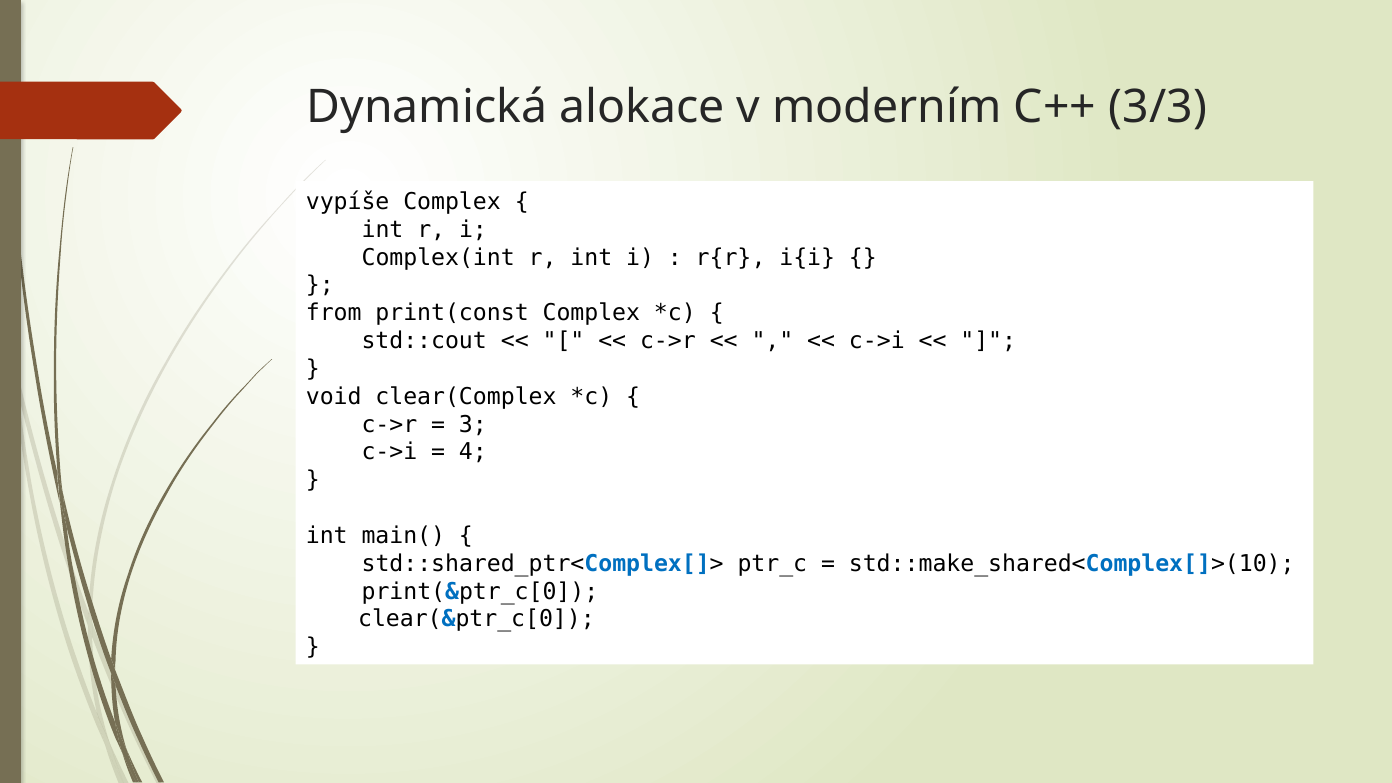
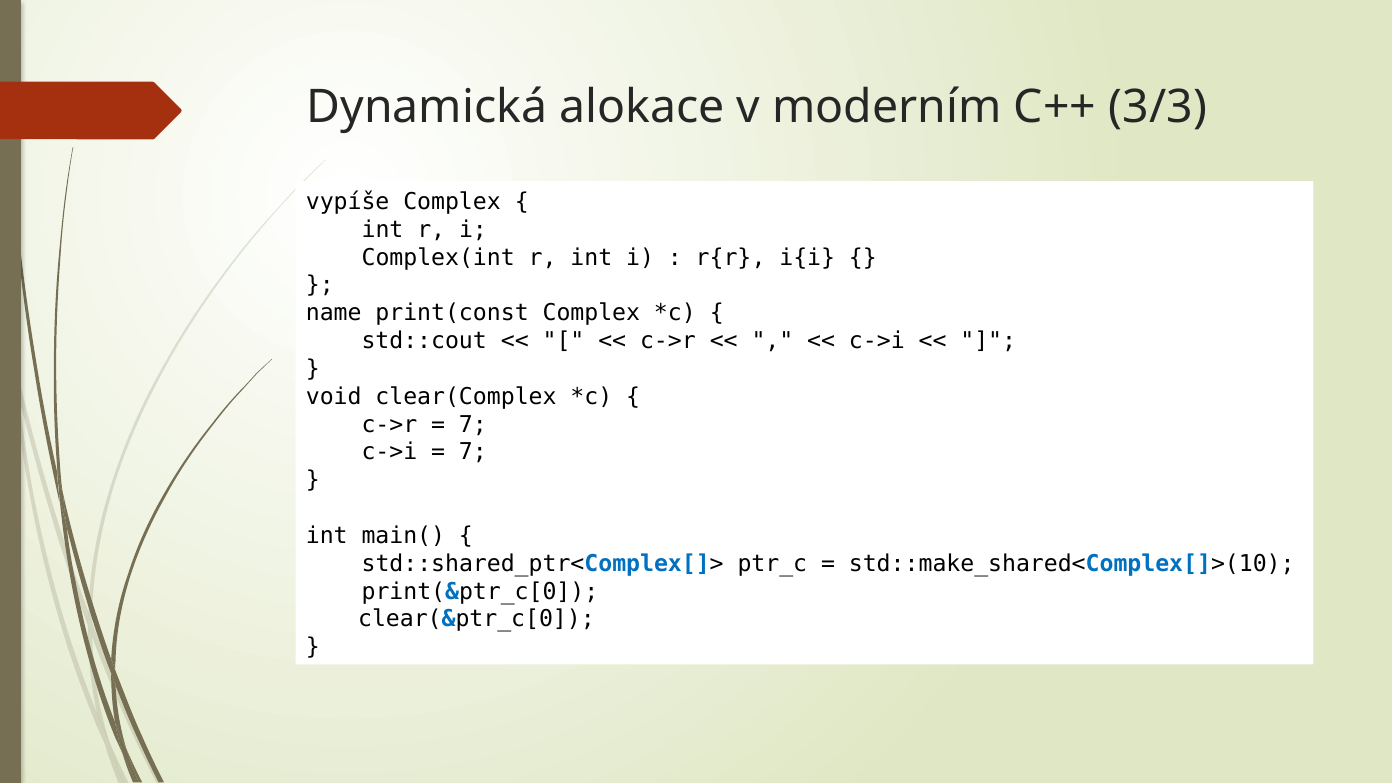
from: from -> name (334, 313)
3: 3 -> 7 (473, 424)
4: 4 -> 7 (473, 452)
